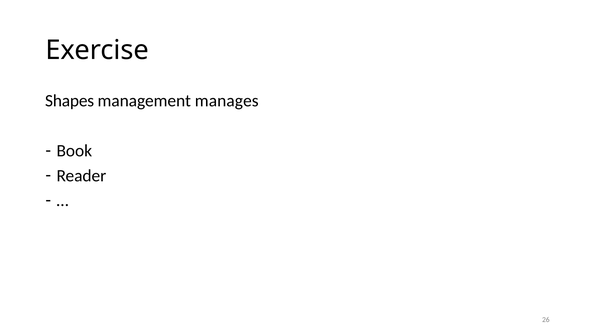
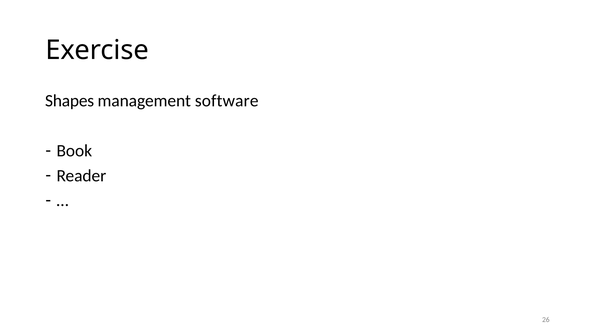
manages: manages -> software (227, 101)
